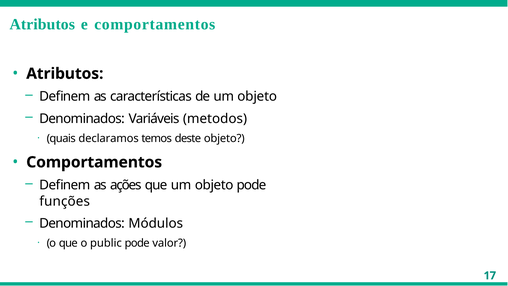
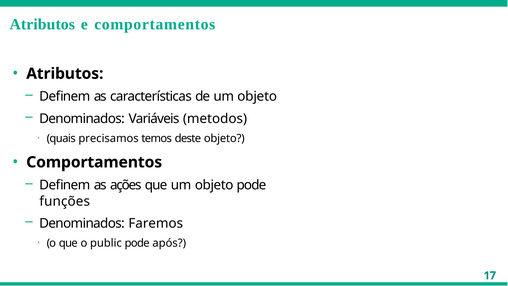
declaramos: declaramos -> precisamos (109, 138)
Módulos: Módulos -> Faremos (156, 223)
valor: valor -> após (169, 243)
